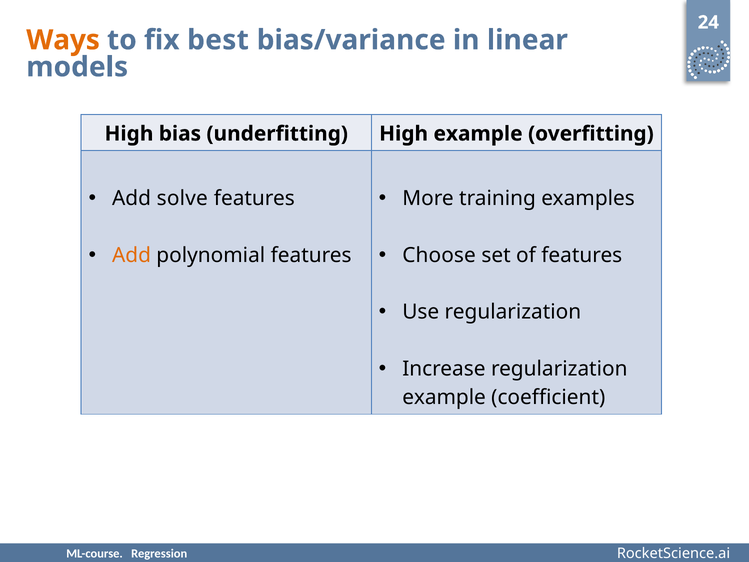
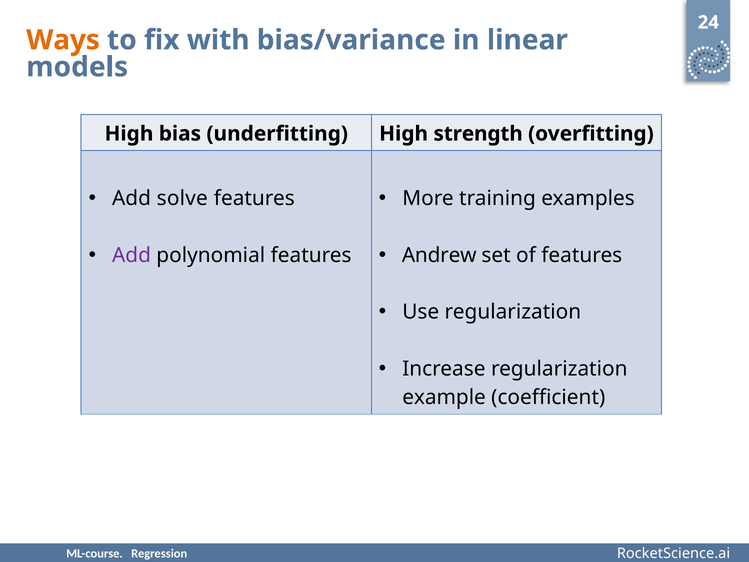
best: best -> with (218, 40)
High example: example -> strength (478, 134)
Add colour: orange -> purple (132, 255)
Choose: Choose -> Andrew (439, 255)
